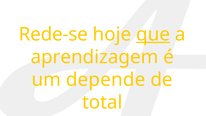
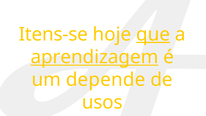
Rede-se: Rede-se -> Itens-se (53, 34)
aprendizagem underline: none -> present (94, 57)
total: total -> usos (102, 102)
